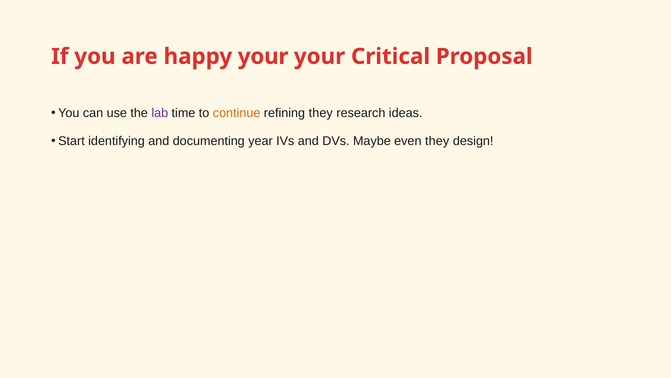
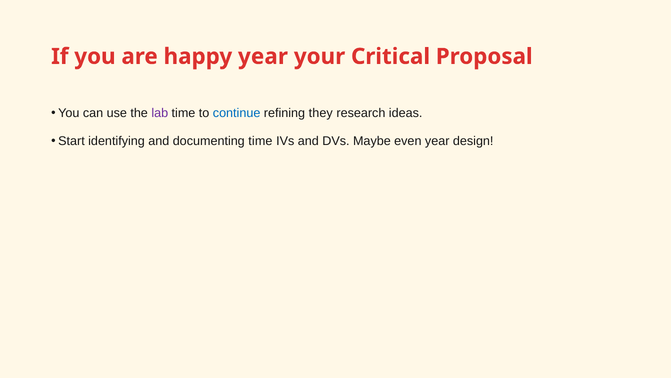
happy your: your -> year (263, 56)
continue colour: orange -> blue (237, 113)
documenting year: year -> time (260, 141)
even they: they -> year (437, 141)
